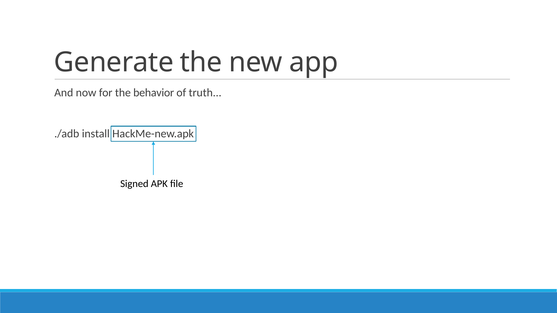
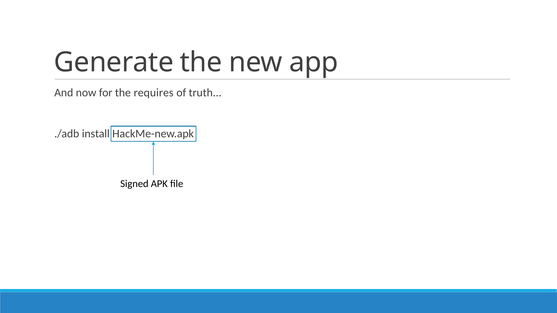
behavior: behavior -> requires (154, 93)
